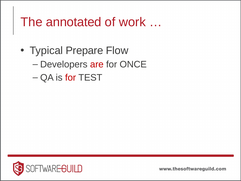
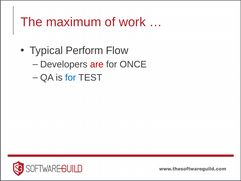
annotated: annotated -> maximum (74, 22)
Prepare: Prepare -> Perform (84, 51)
for colour: red -> blue (71, 78)
